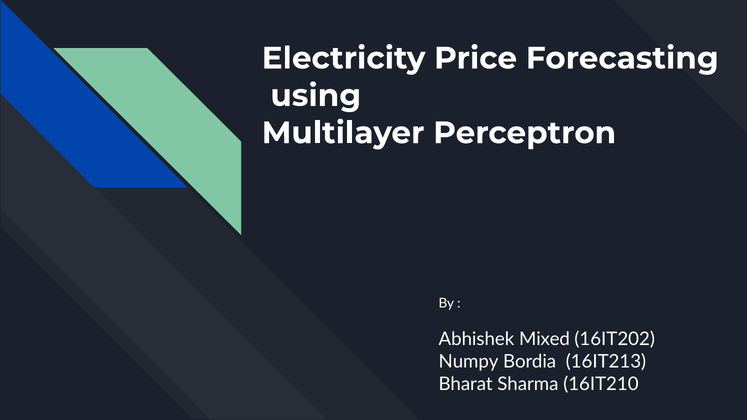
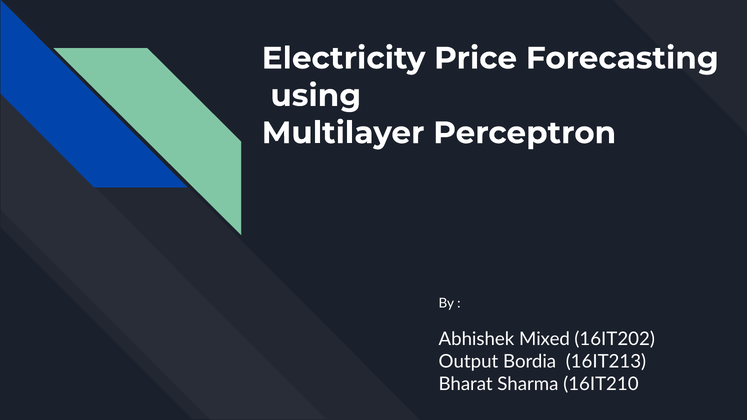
Numpy: Numpy -> Output (468, 362)
